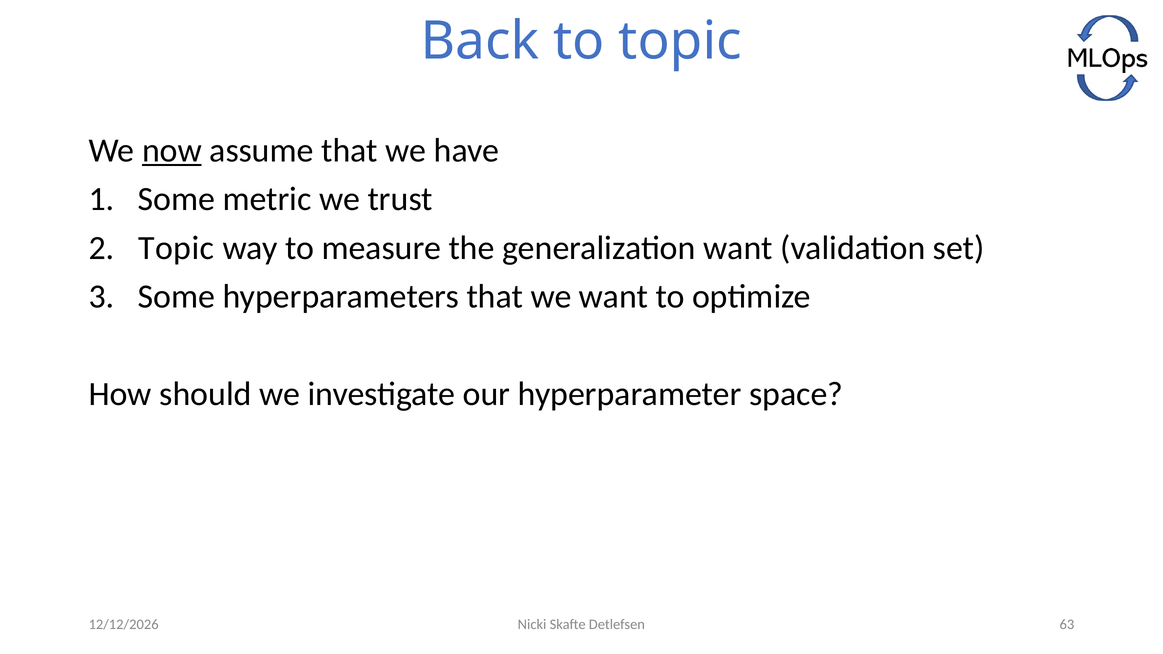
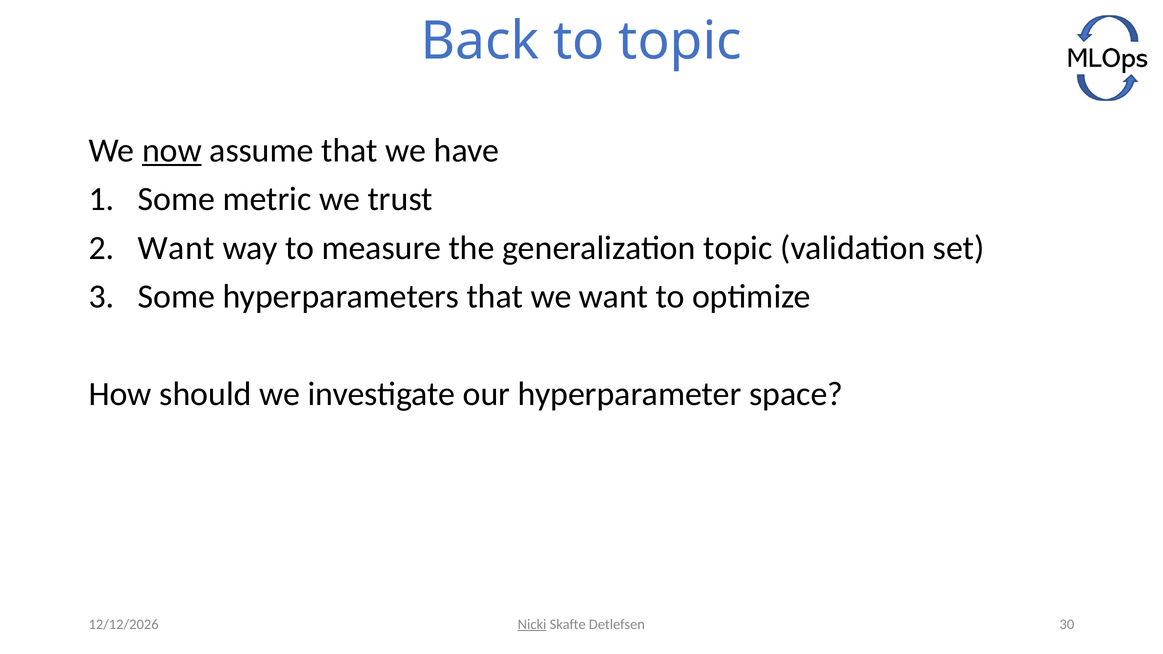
Topic: Topic -> Want (176, 248)
generalization want: want -> topic (738, 248)
Nicki underline: none -> present (532, 625)
63: 63 -> 30 (1067, 625)
